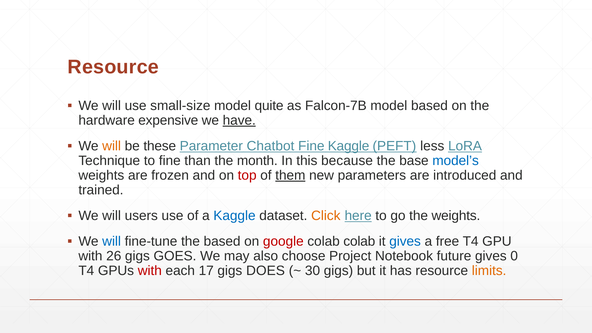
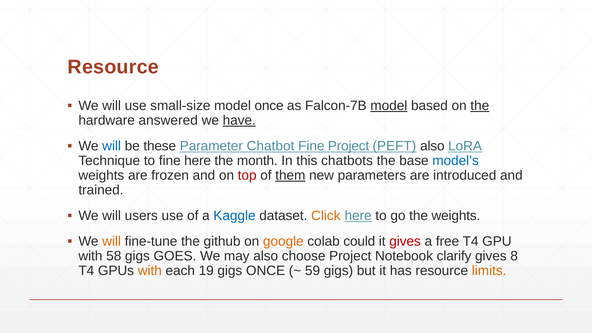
model quite: quite -> once (269, 106)
model underline: none -> present (389, 106)
the underline: none -> present (480, 106)
expensive: expensive -> answered (168, 120)
will colour: orange -> blue (112, 146)
Fine Kaggle: Kaggle -> Project (349, 146)
PEFT less: less -> also (432, 146)
fine than: than -> here (198, 161)
because: because -> chatbots (347, 161)
will colour: blue -> orange (112, 241)
the based: based -> github (222, 241)
google colour: red -> orange (283, 241)
colab colab: colab -> could (359, 241)
gives colour: blue -> red (405, 241)
26: 26 -> 58 (114, 256)
future: future -> clarify (454, 256)
0: 0 -> 8 (514, 256)
with colour: red -> orange (150, 271)
17: 17 -> 19 (206, 271)
gigs DOES: DOES -> ONCE (266, 271)
30: 30 -> 59 (313, 271)
